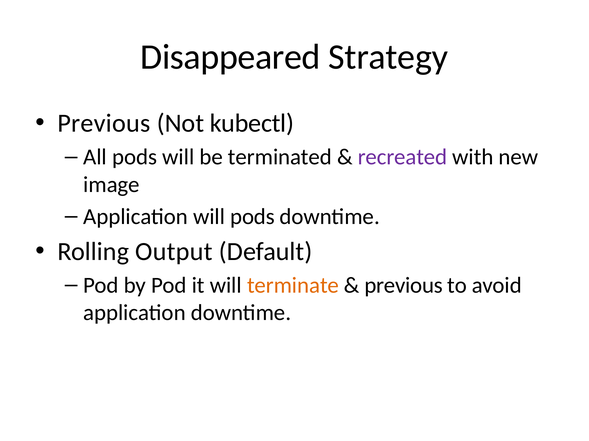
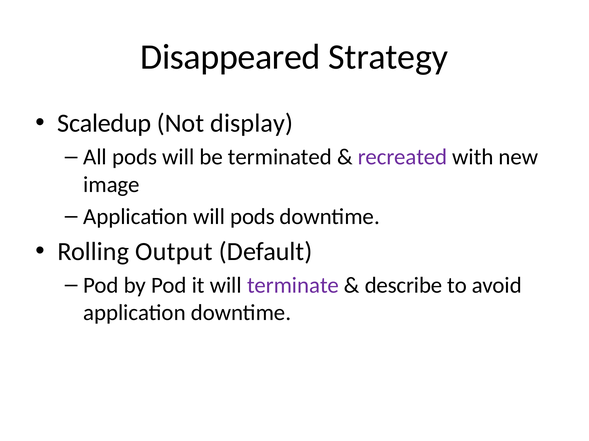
Previous: Previous -> Scaledup (104, 124)
kubectl: kubectl -> display (252, 124)
terminate colour: orange -> purple (293, 286)
previous: previous -> describe (404, 286)
